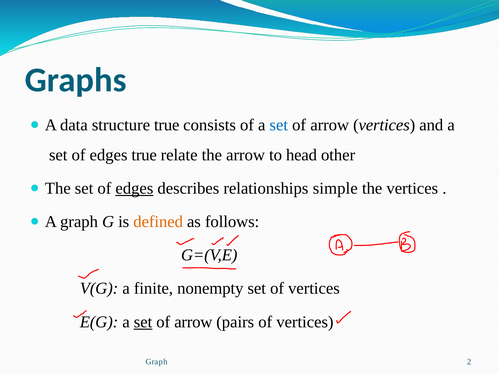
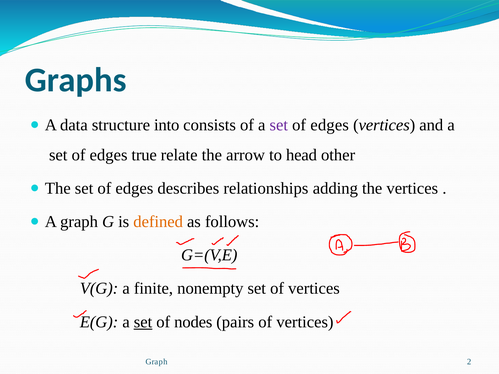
structure true: true -> into (167, 125)
set colour: blue -> purple (279, 125)
arrow: arrow -> edges (330, 125)
edges underline: present -> none (134, 188)
simple: simple -> adding (335, 188)
arrow: arrow -> nodes (193, 322)
